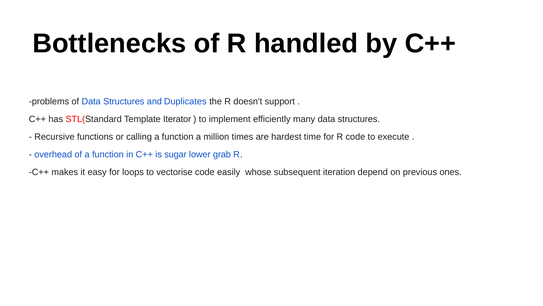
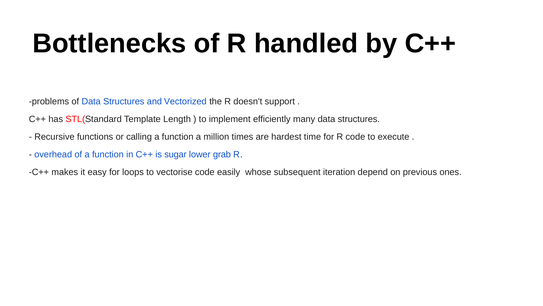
Duplicates: Duplicates -> Vectorized (185, 101)
Iterator: Iterator -> Length (177, 119)
